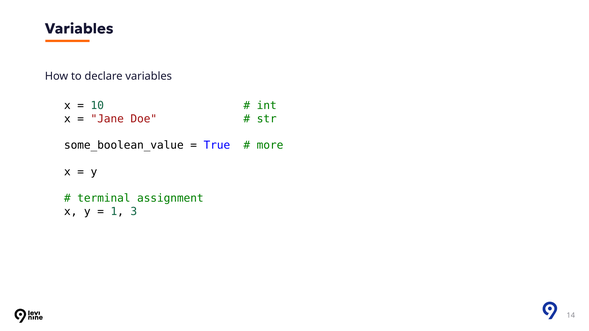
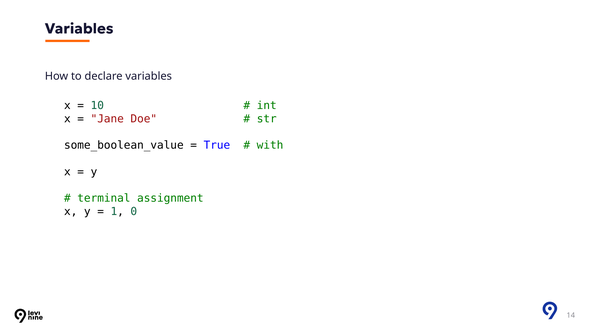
more: more -> with (270, 145)
3: 3 -> 0 (134, 212)
